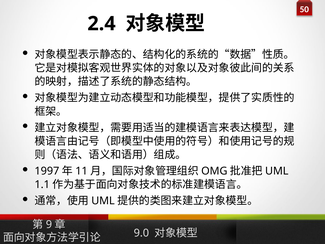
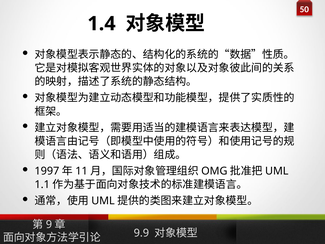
2.4: 2.4 -> 1.4 (102, 24)
9.0: 9.0 -> 9.9 (141, 233)
